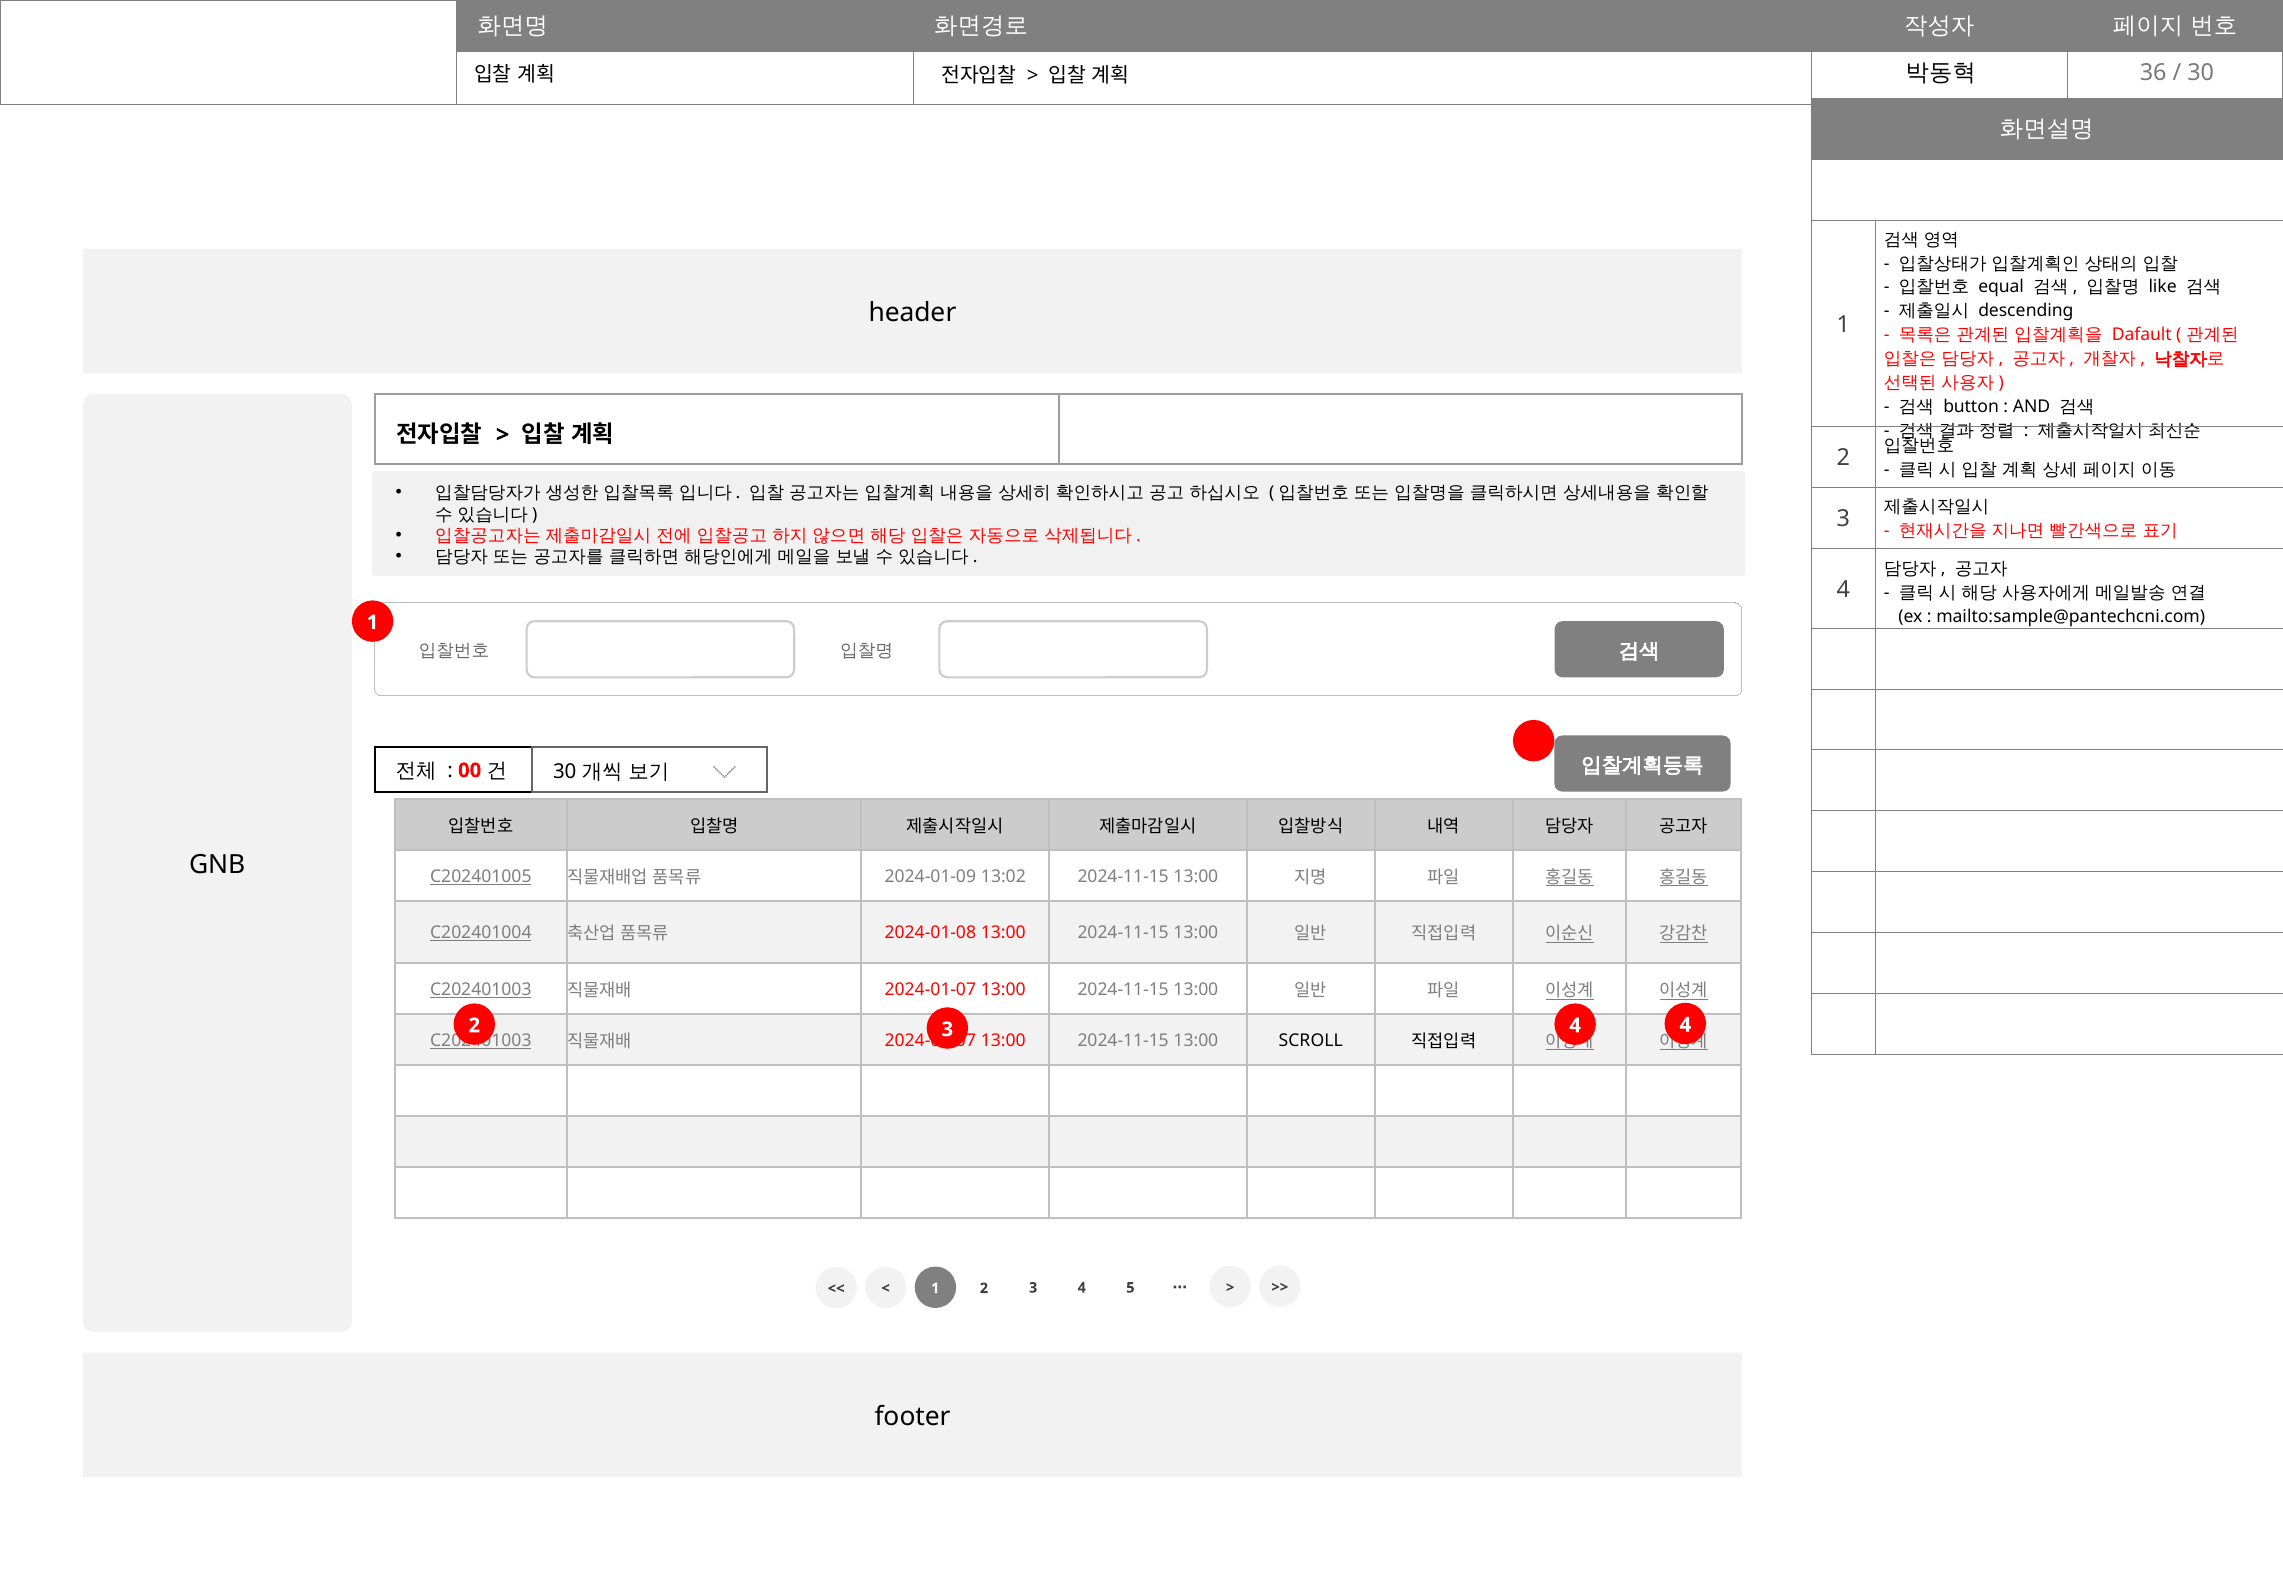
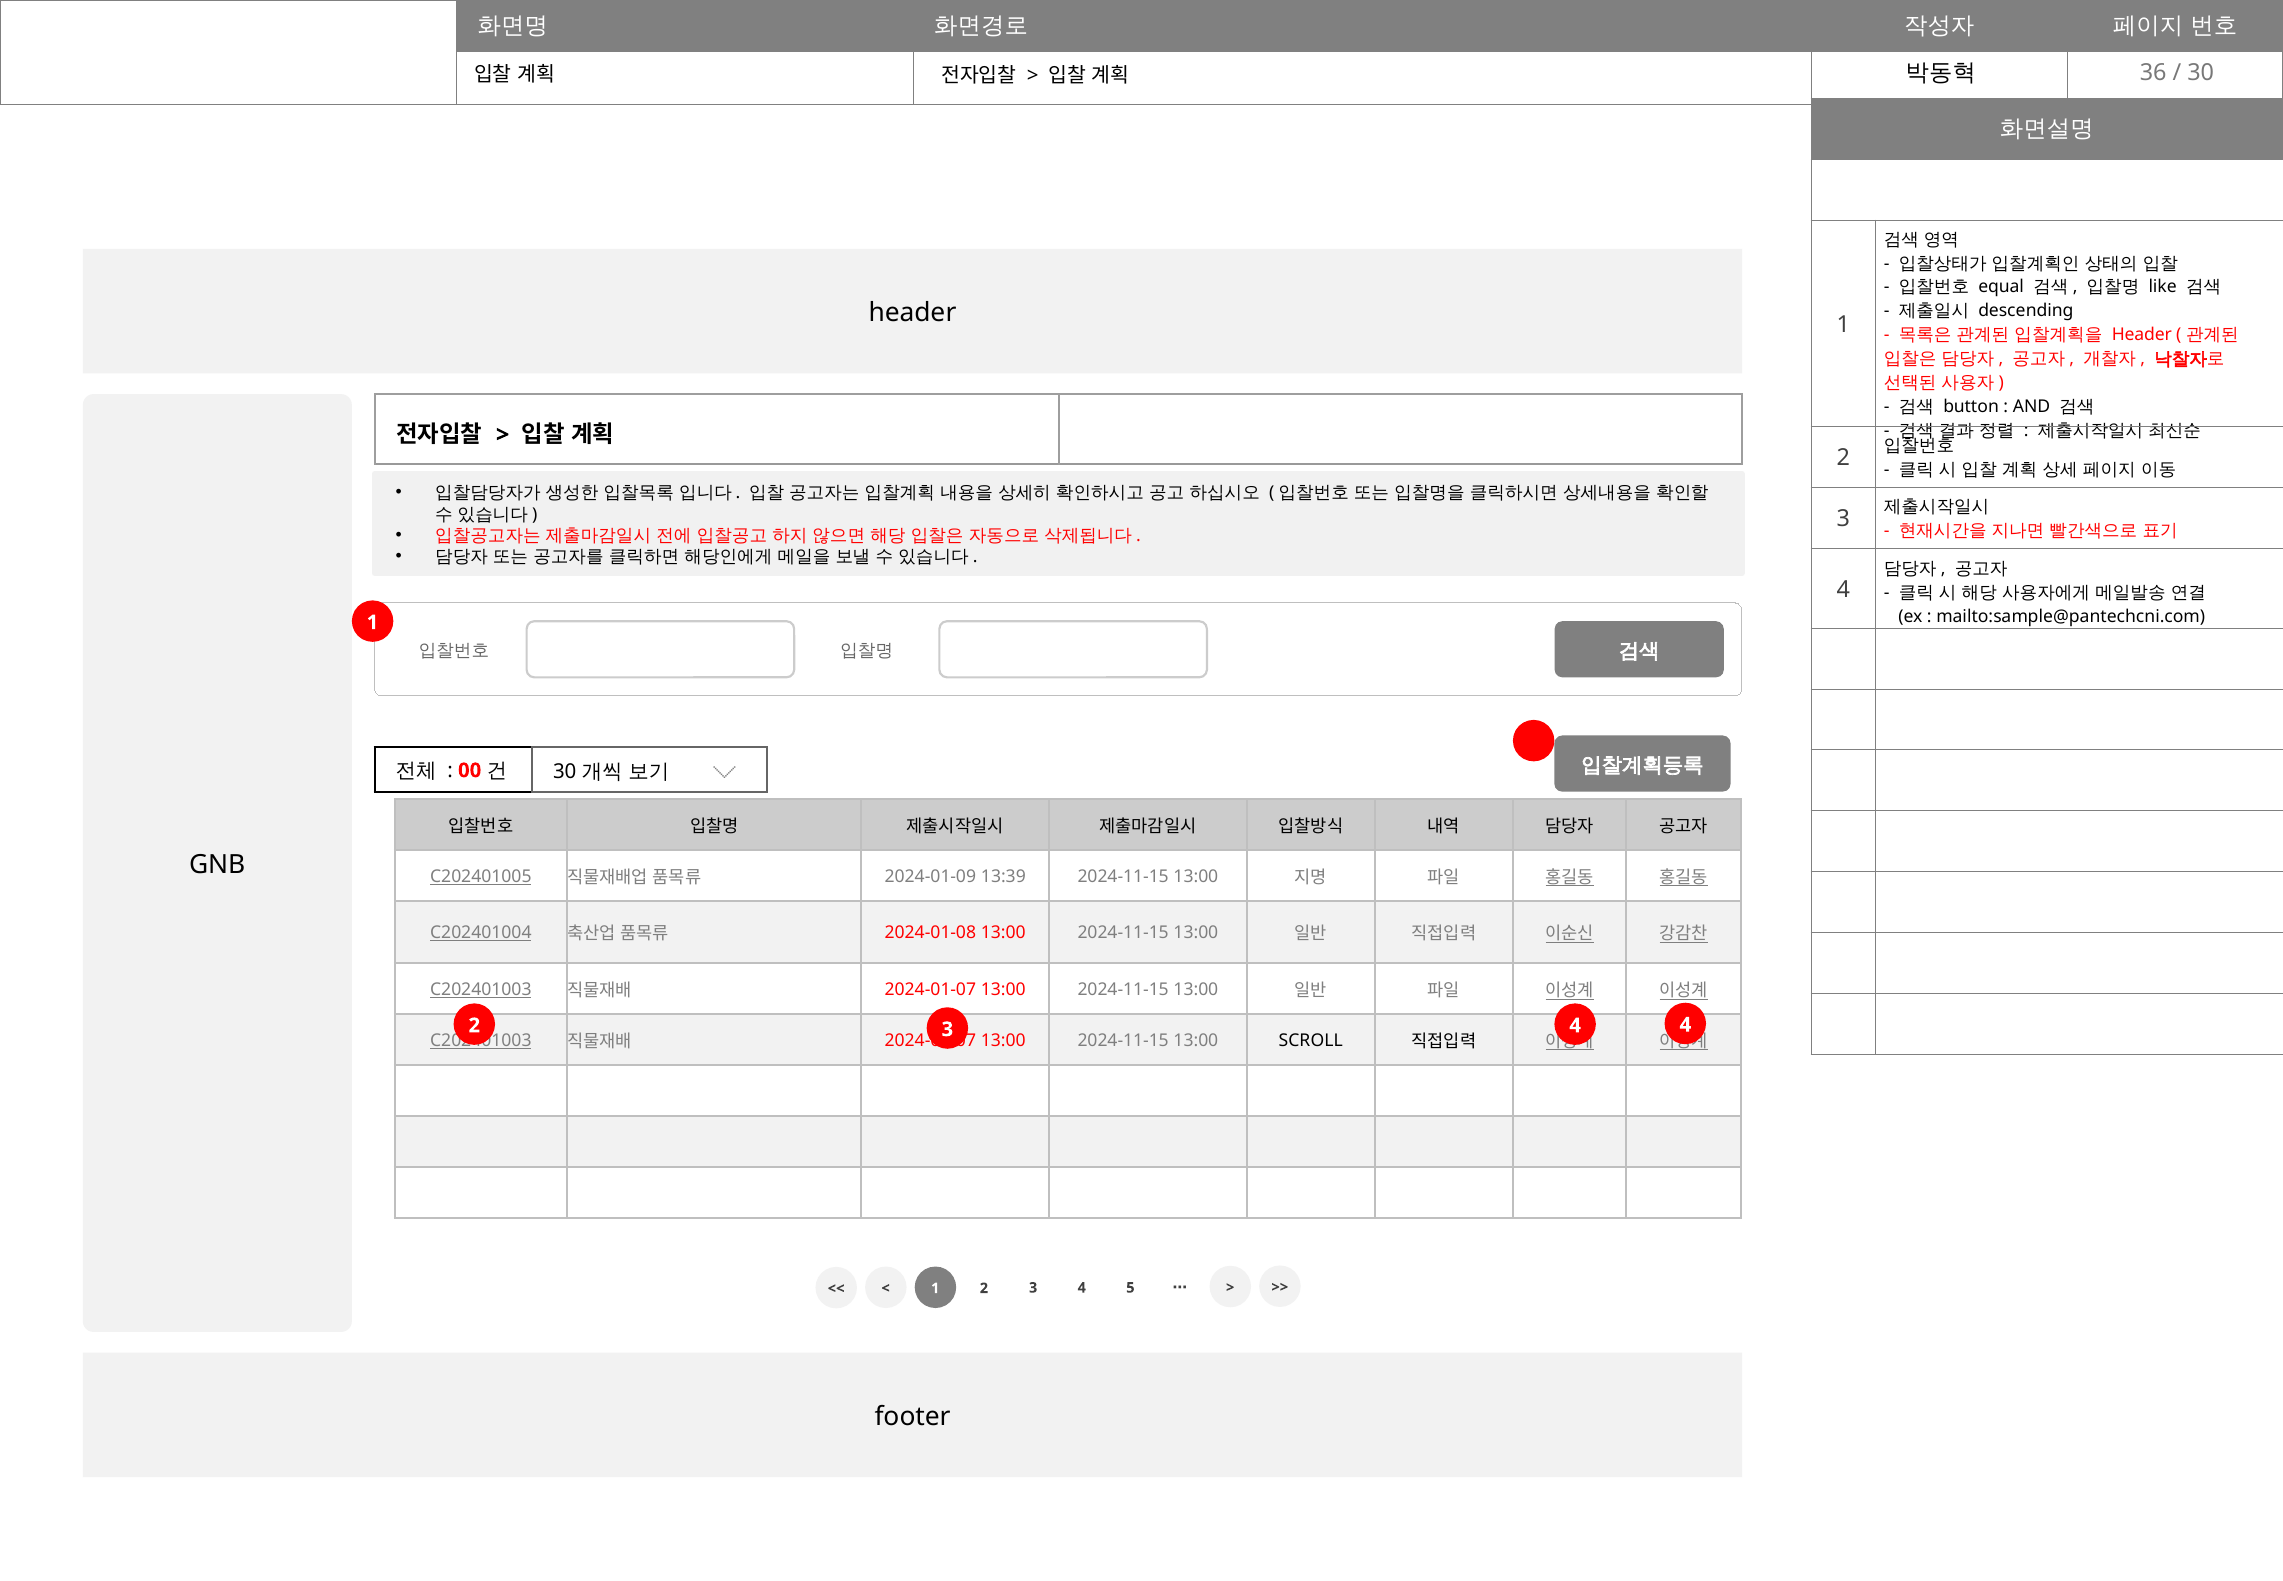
Dafault: Dafault -> Header (2142, 335)
13:02: 13:02 -> 13:39 (1003, 876)
